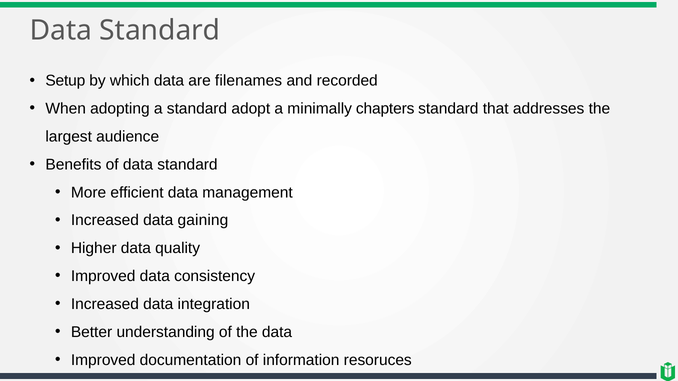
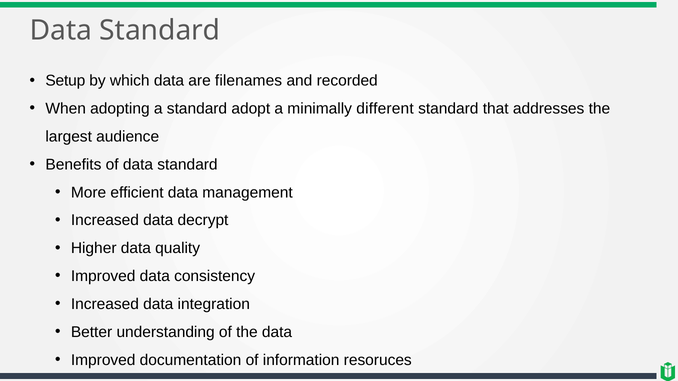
chapters: chapters -> different (385, 109)
gaining: gaining -> decrypt (203, 221)
